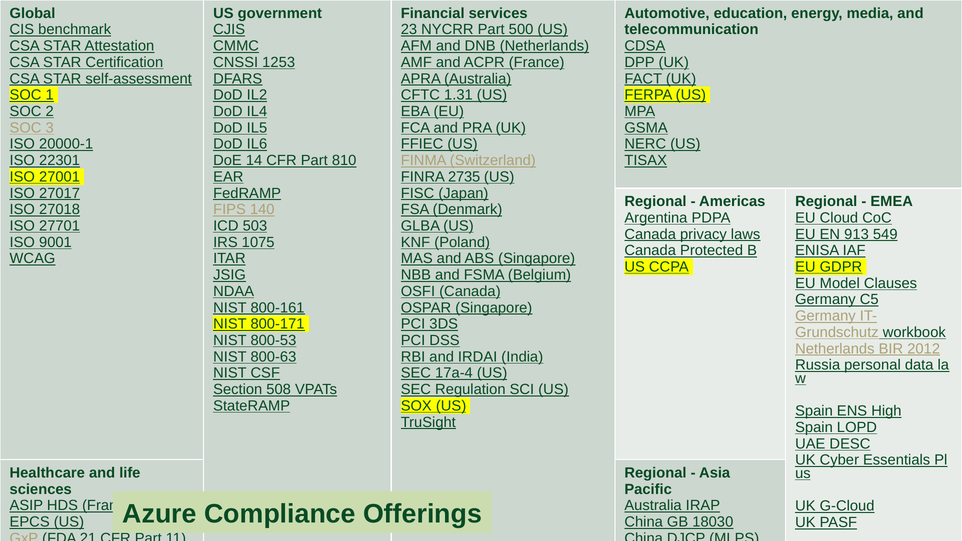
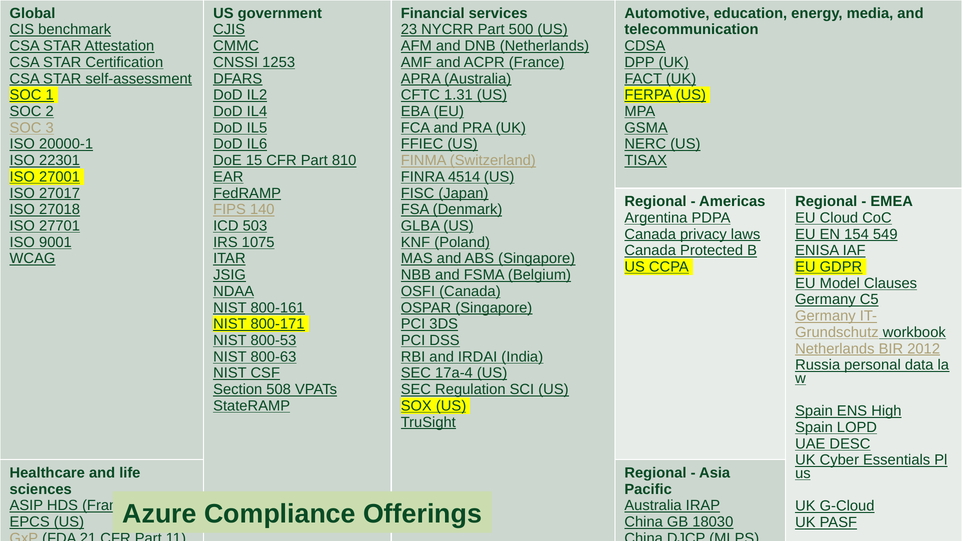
14: 14 -> 15 (254, 161)
2735: 2735 -> 4514 (464, 177)
913: 913 -> 154 (857, 234)
